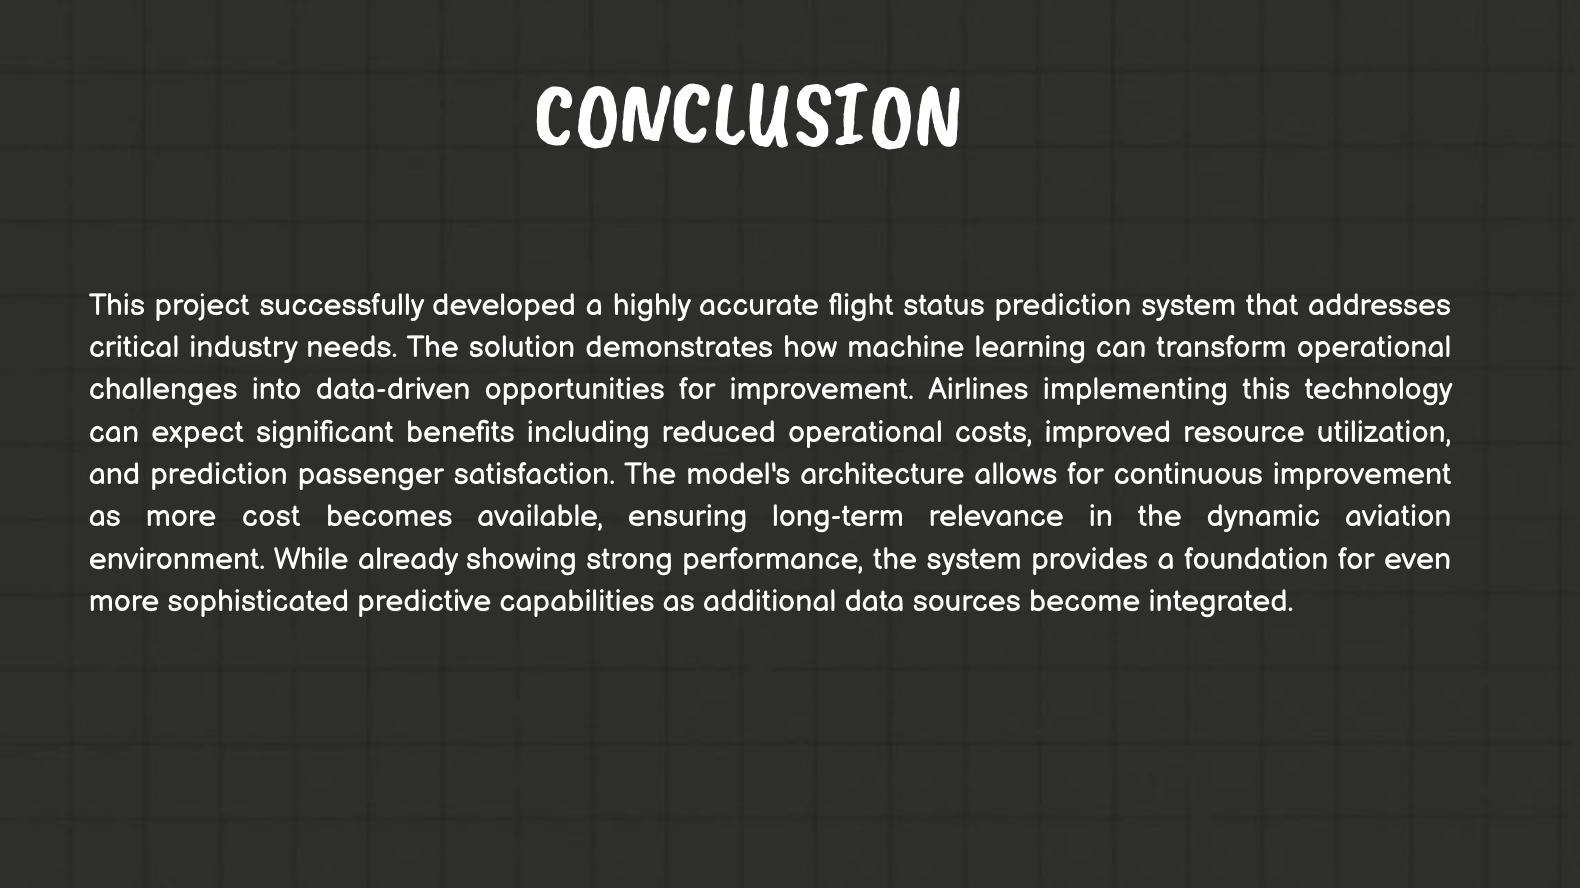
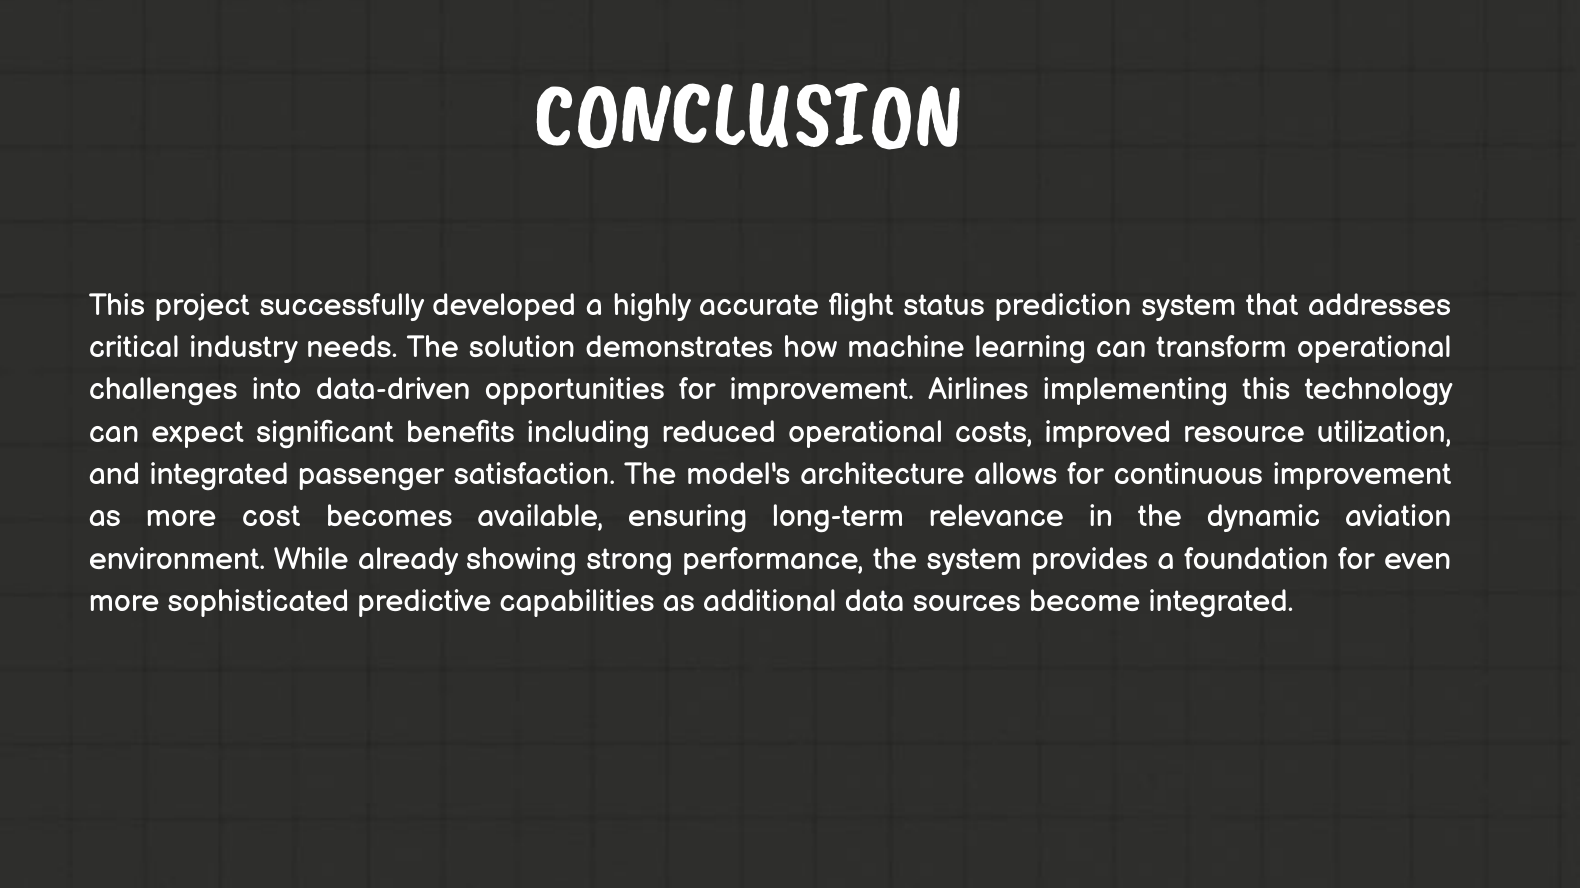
and prediction: prediction -> integrated (219, 475)
